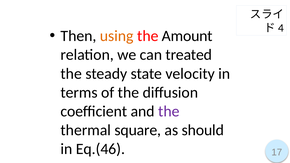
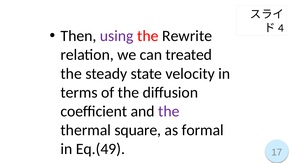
using colour: orange -> purple (117, 36)
Amount: Amount -> Rewrite (187, 36)
should: should -> formal (203, 130)
Eq.(46: Eq.(46 -> Eq.(49 (100, 149)
